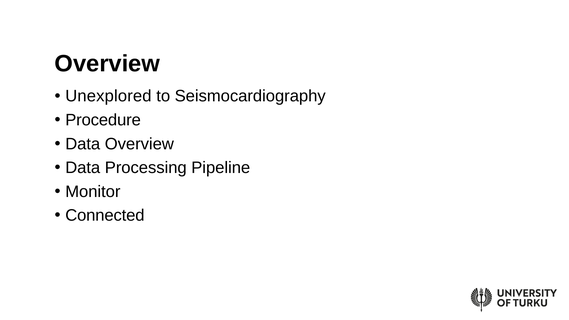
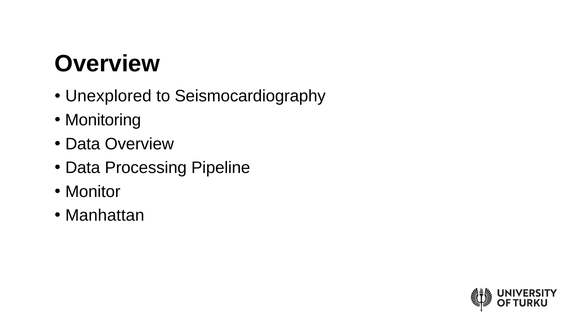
Procedure: Procedure -> Monitoring (103, 120)
Connected: Connected -> Manhattan (105, 215)
